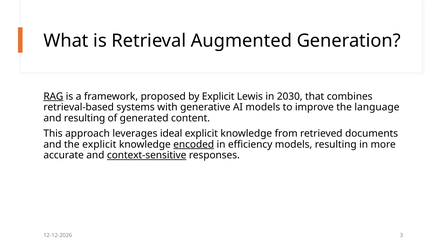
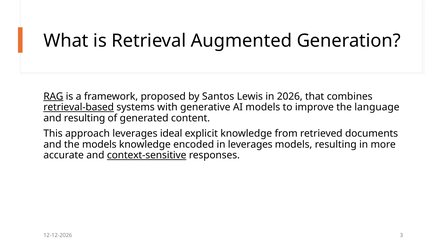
by Explicit: Explicit -> Santos (218, 96)
2030: 2030 -> 2026 (290, 96)
retrieval-based underline: none -> present (79, 107)
the explicit: explicit -> models (99, 144)
encoded underline: present -> none (194, 144)
in efficiency: efficiency -> leverages (250, 144)
